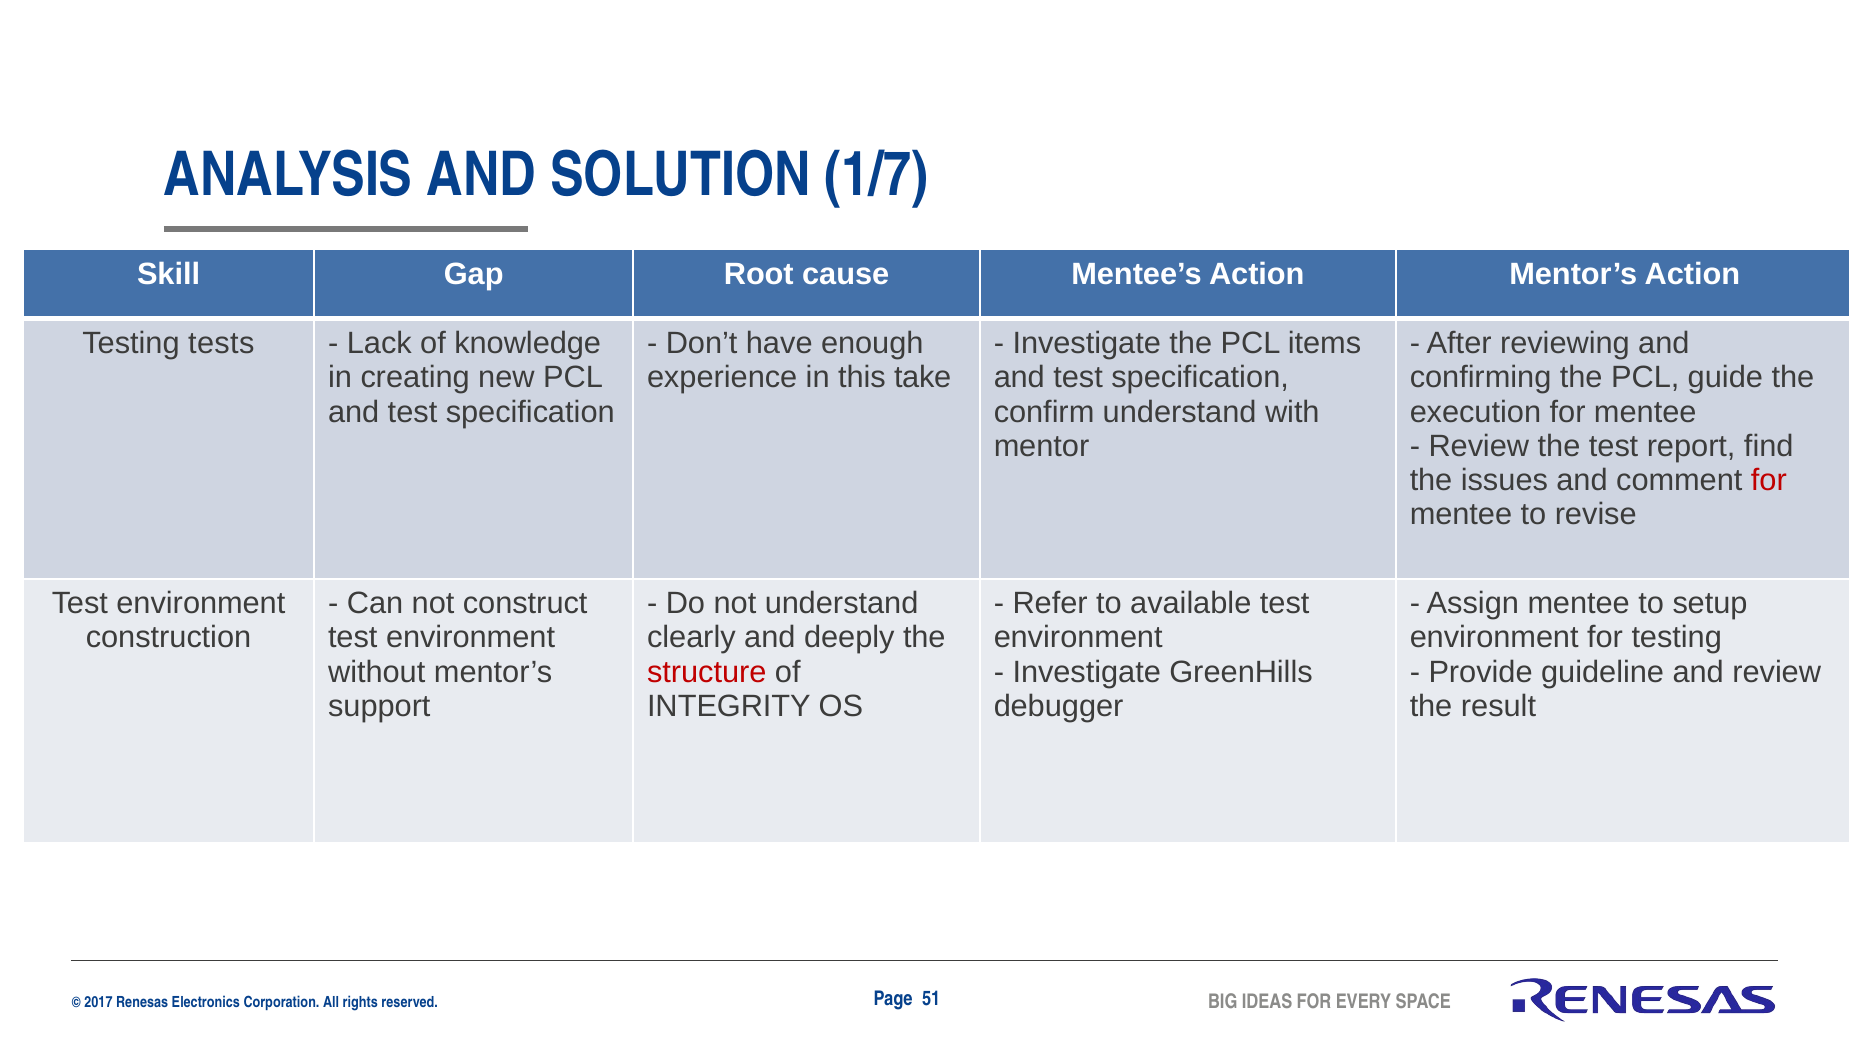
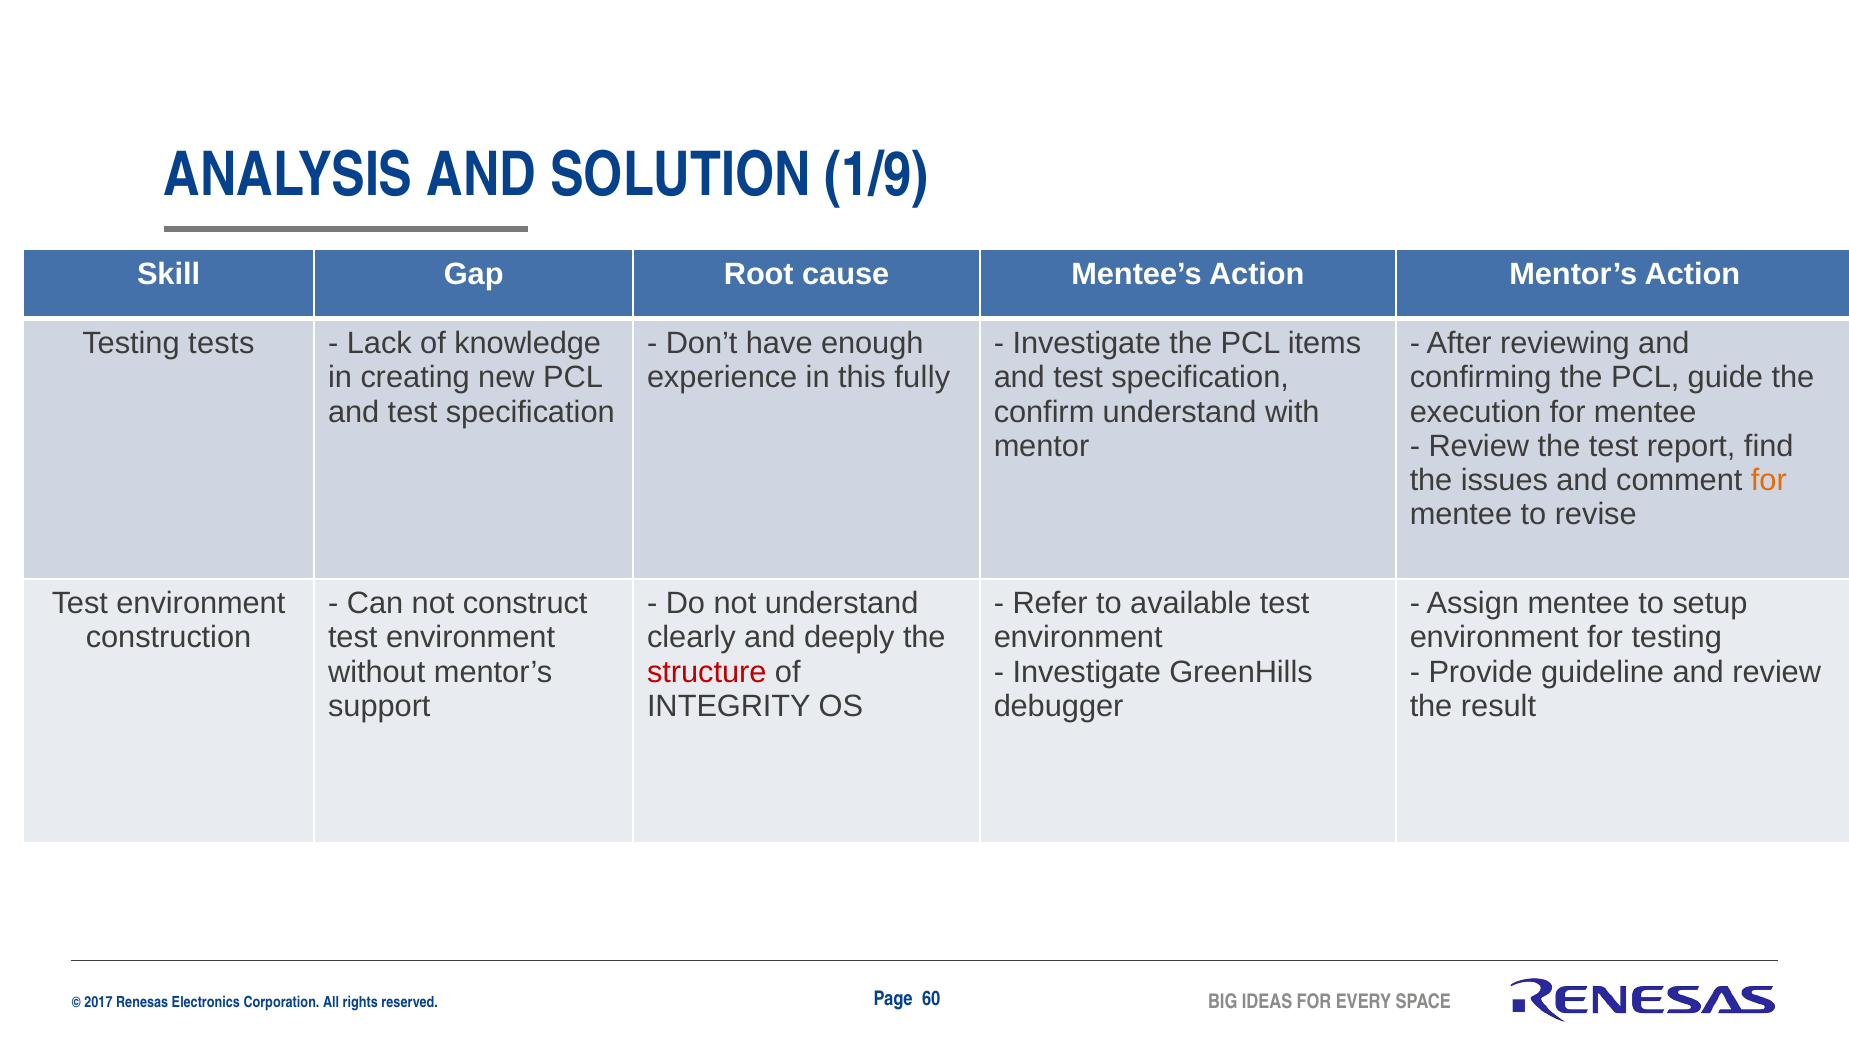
1/7: 1/7 -> 1/9 (877, 175)
take: take -> fully (922, 378)
for colour: red -> orange (1769, 480)
51: 51 -> 60 (931, 999)
